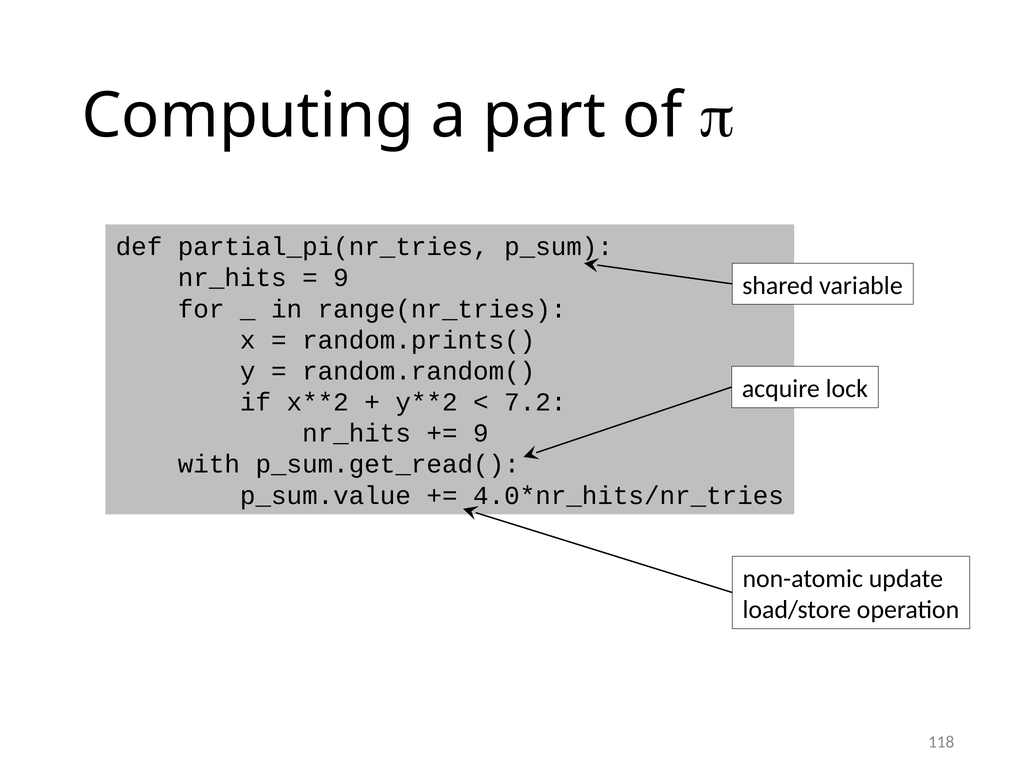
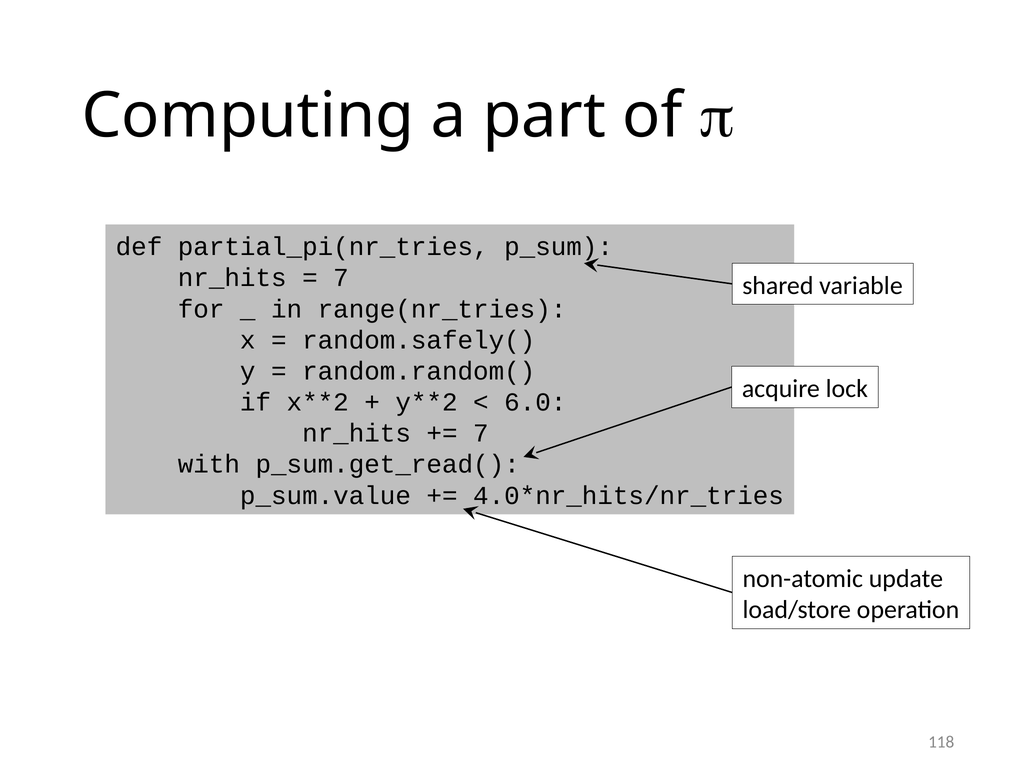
9: 9 -> 7 (341, 278)
random.prints(: random.prints( -> random.safely( (419, 340)
7.2: 7.2 -> 6.0 (535, 402)
9: 9 -> 7 (481, 433)
